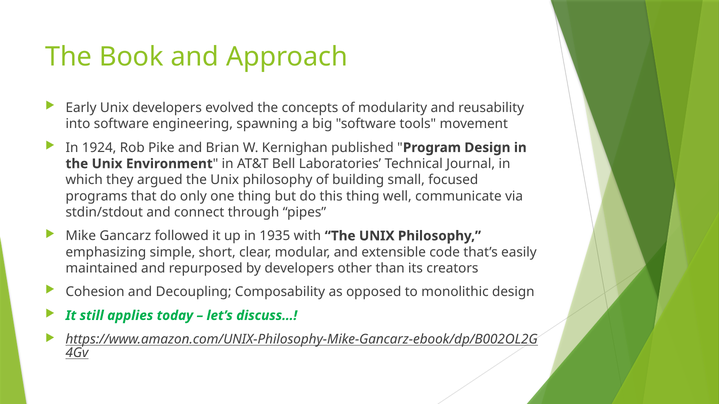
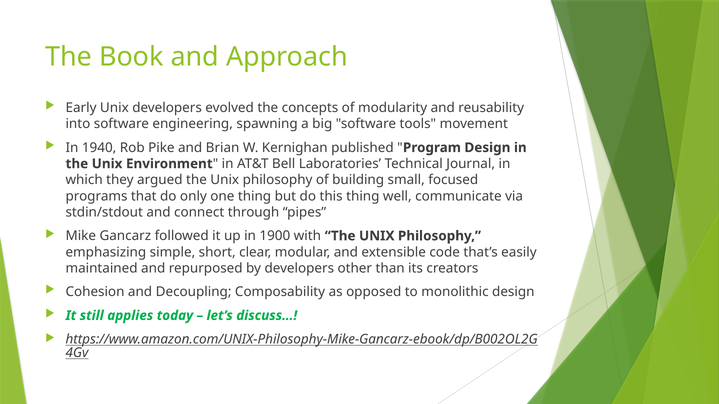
1924: 1924 -> 1940 (99, 148)
1935: 1935 -> 1900 (275, 236)
